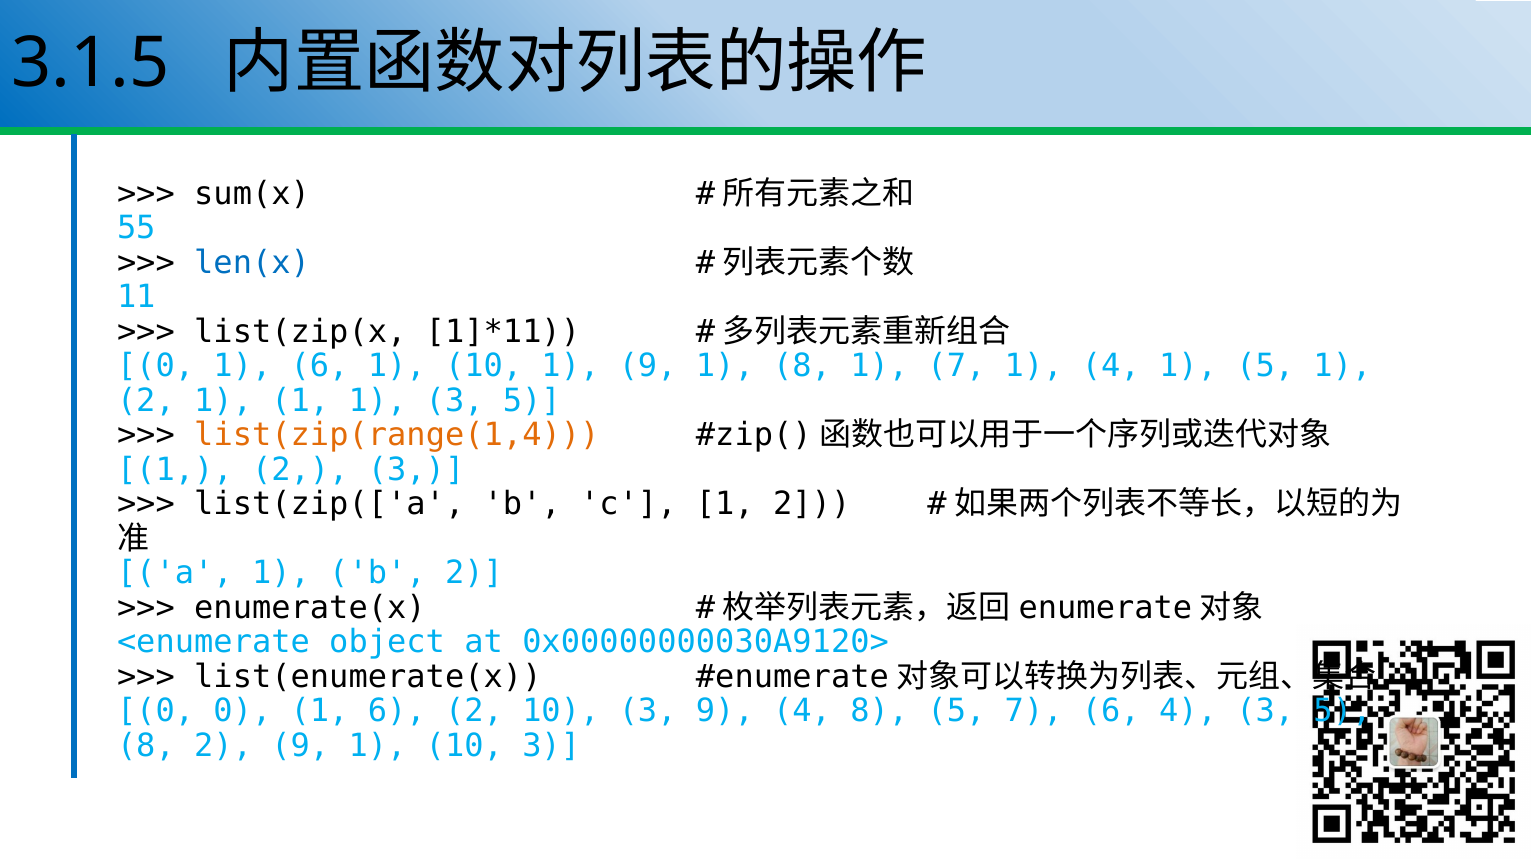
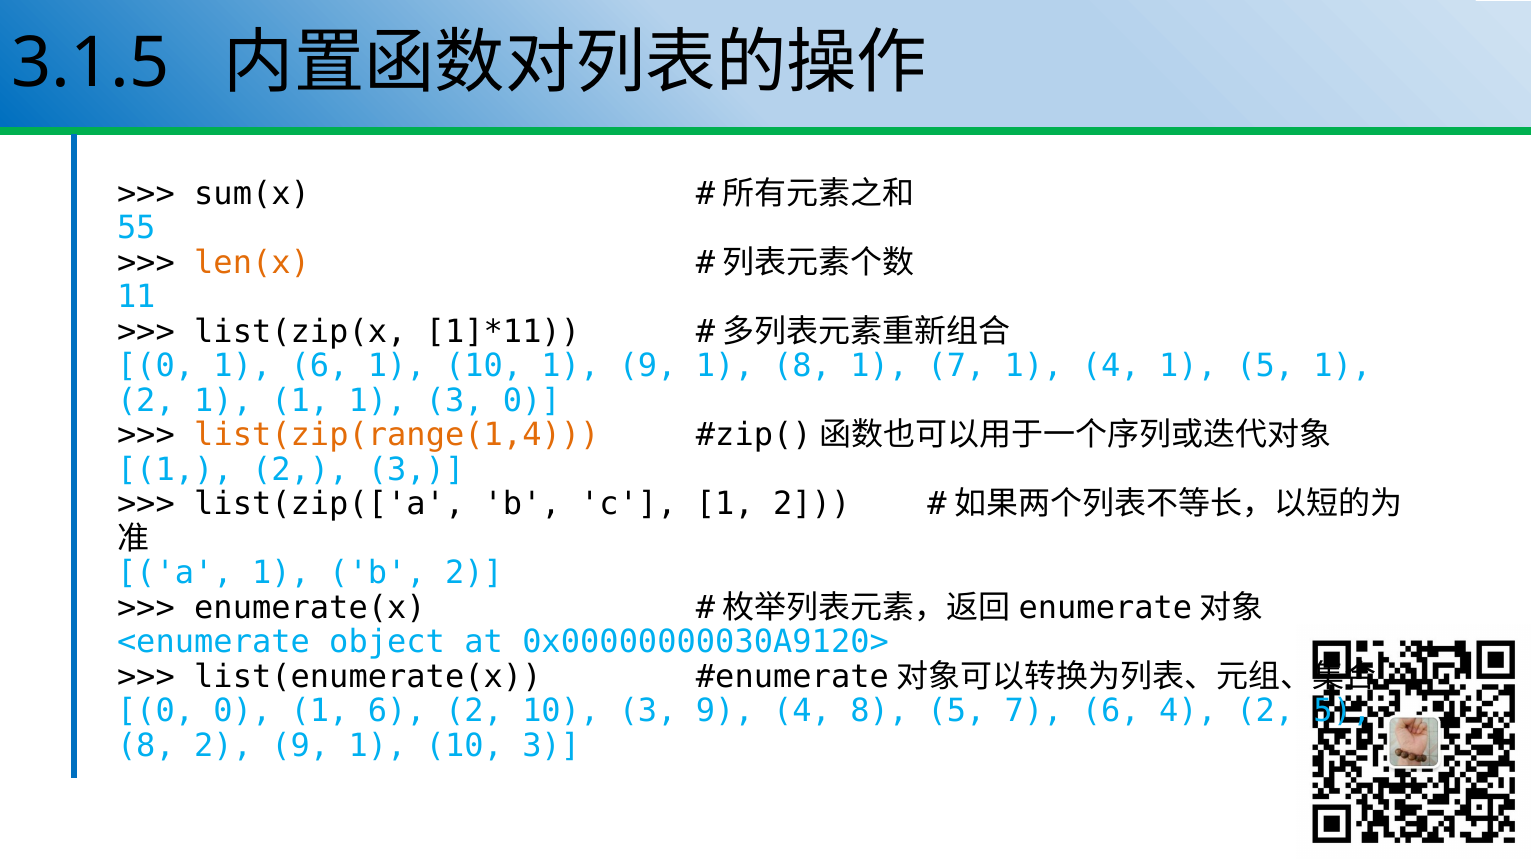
len(x colour: blue -> orange (252, 263)
1 3 5: 5 -> 0 (532, 401)
4 3: 3 -> 2 (1265, 712)
